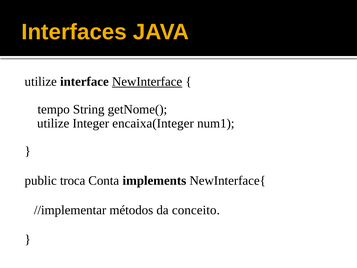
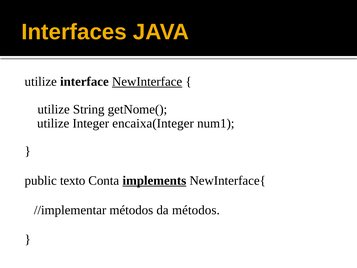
tempo: tempo -> utilize (54, 109)
troca: troca -> texto (73, 180)
implements underline: none -> present (154, 180)
da conceito: conceito -> métodos (196, 210)
